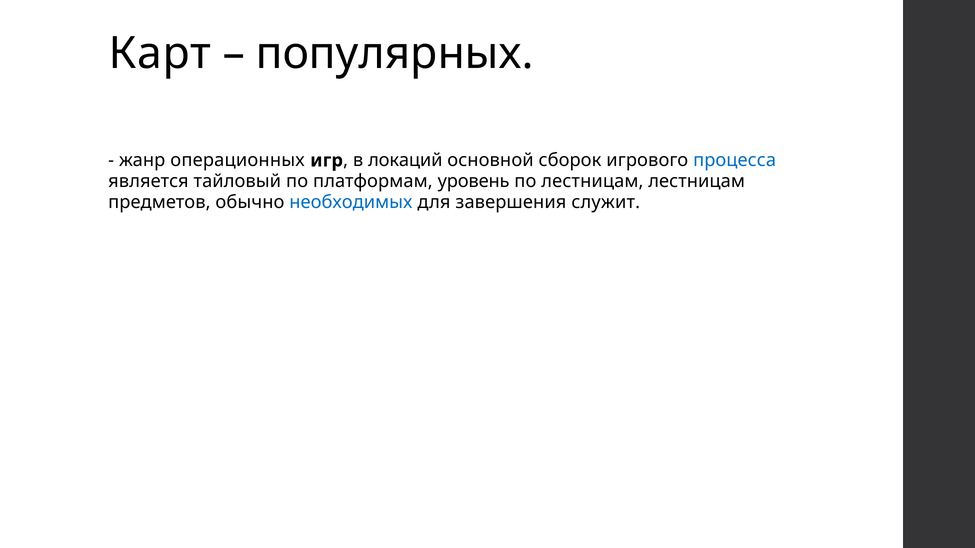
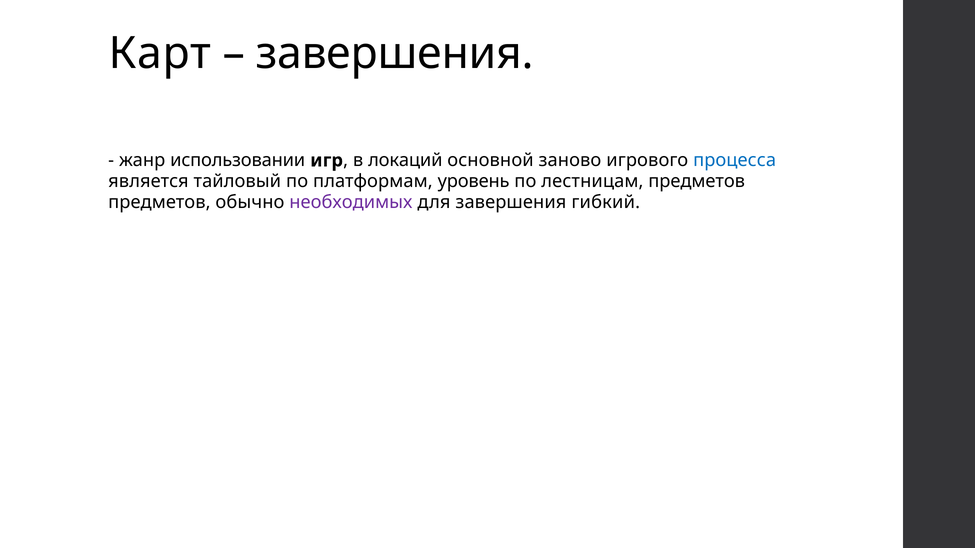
популярных: популярных -> завершения (395, 54)
операционных: операционных -> использовании (238, 161)
сборок: сборок -> заново (570, 161)
лестницам лестницам: лестницам -> предметов (697, 181)
необходимых colour: blue -> purple (351, 202)
служит: служит -> гибкий (606, 202)
